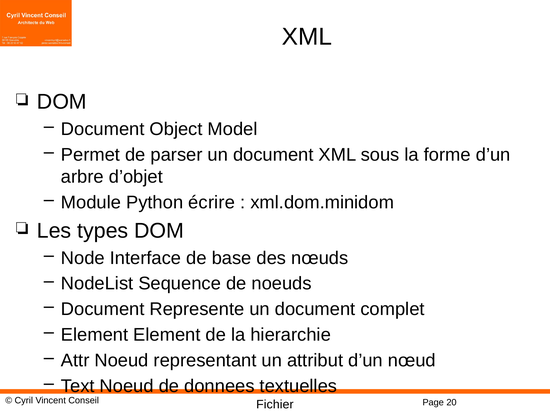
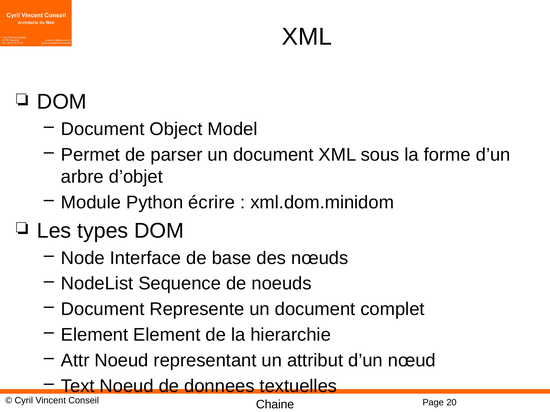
Fichier: Fichier -> Chaine (275, 405)
